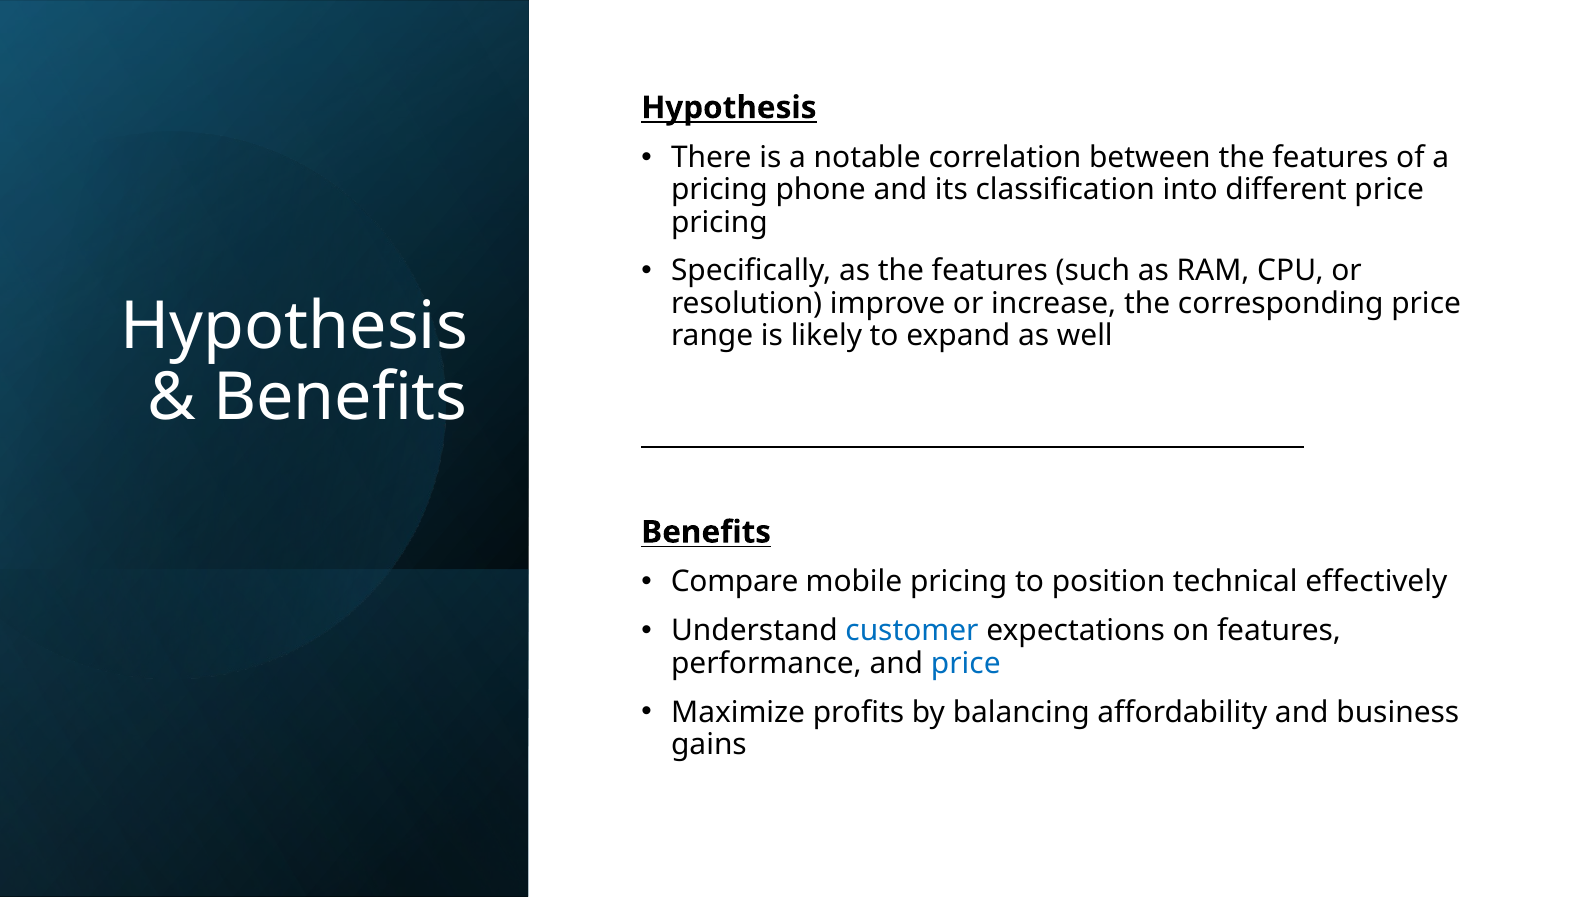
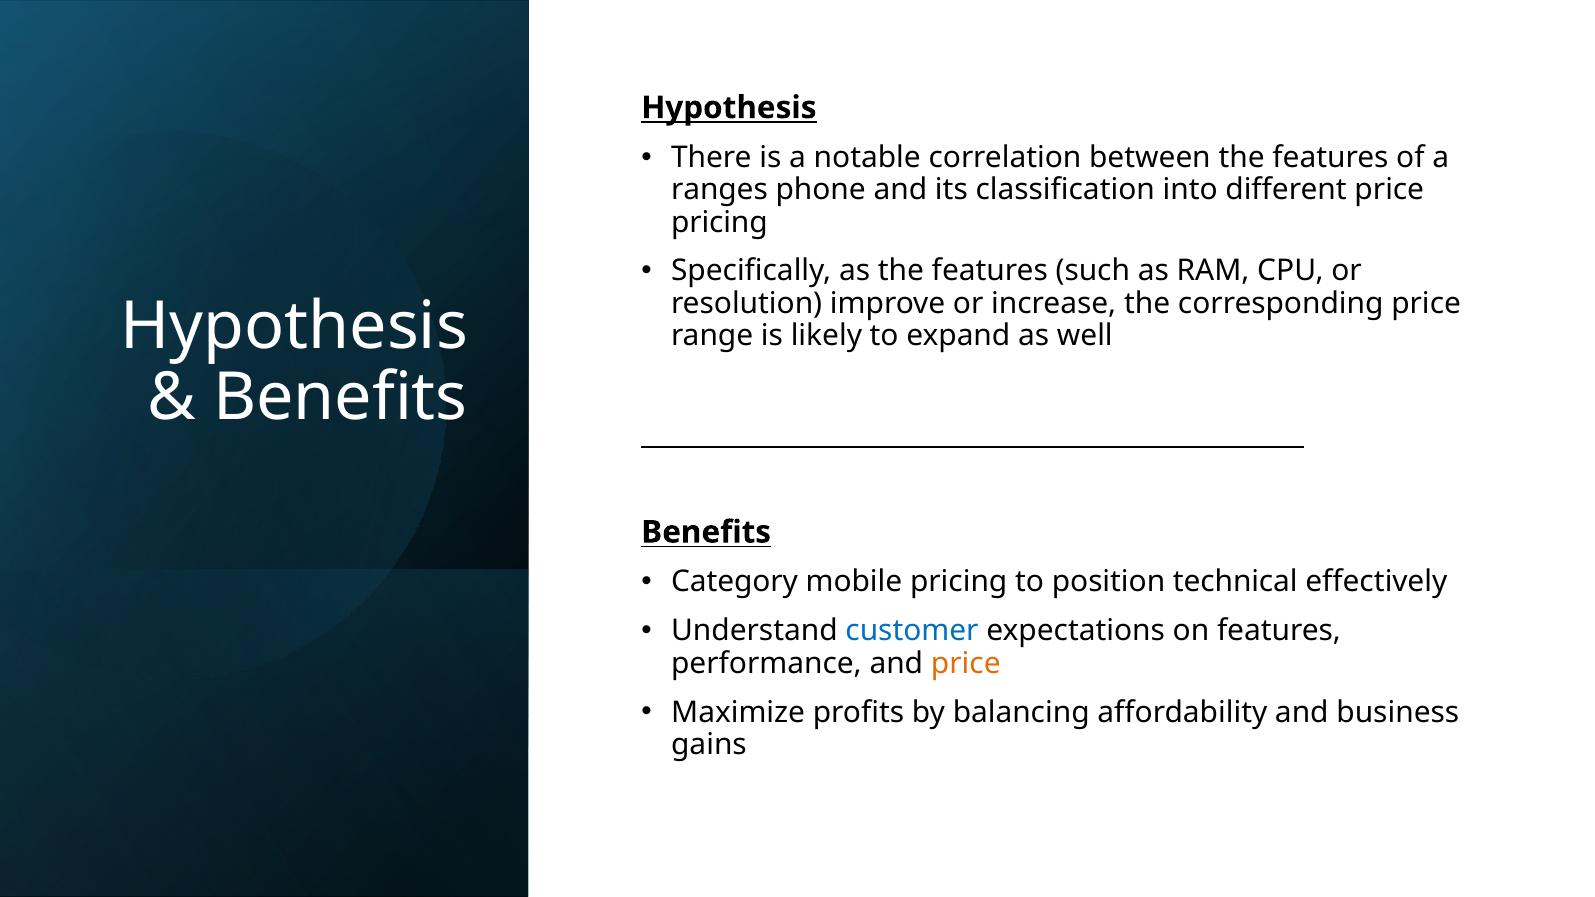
pricing: pricing -> ranges (719, 190)
Compare: Compare -> Category (735, 582)
price colour: blue -> orange (966, 663)
